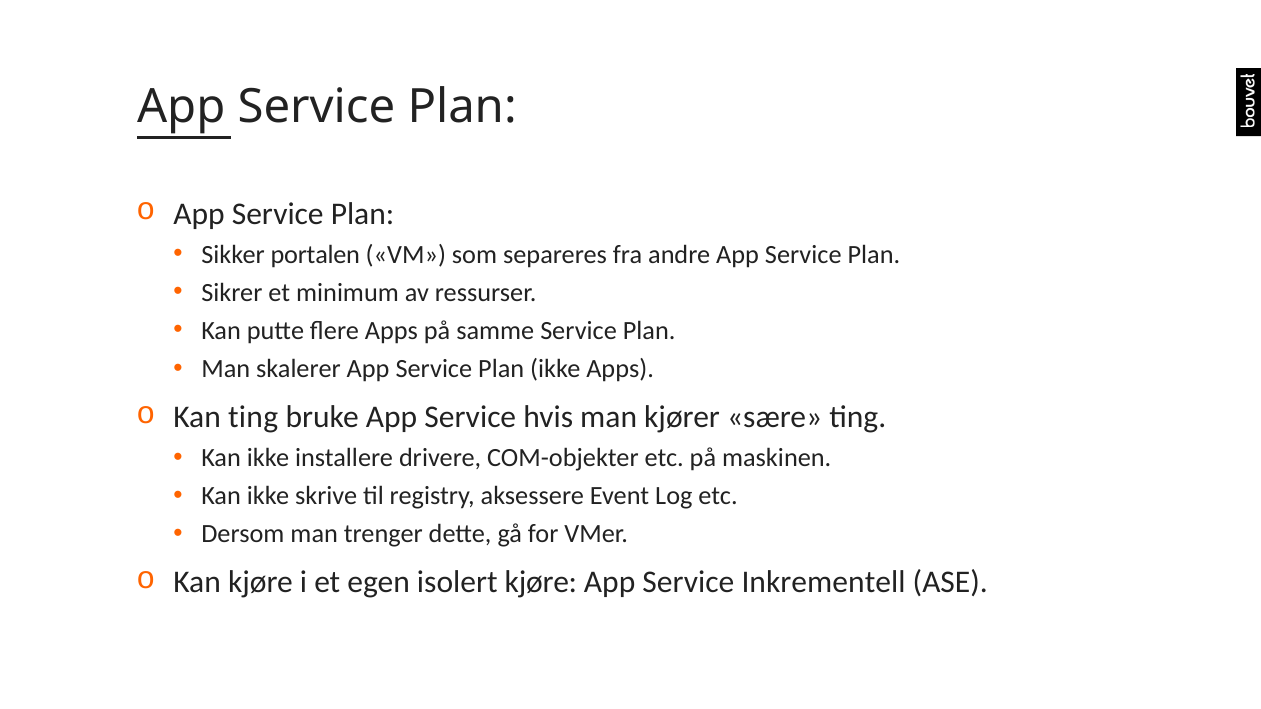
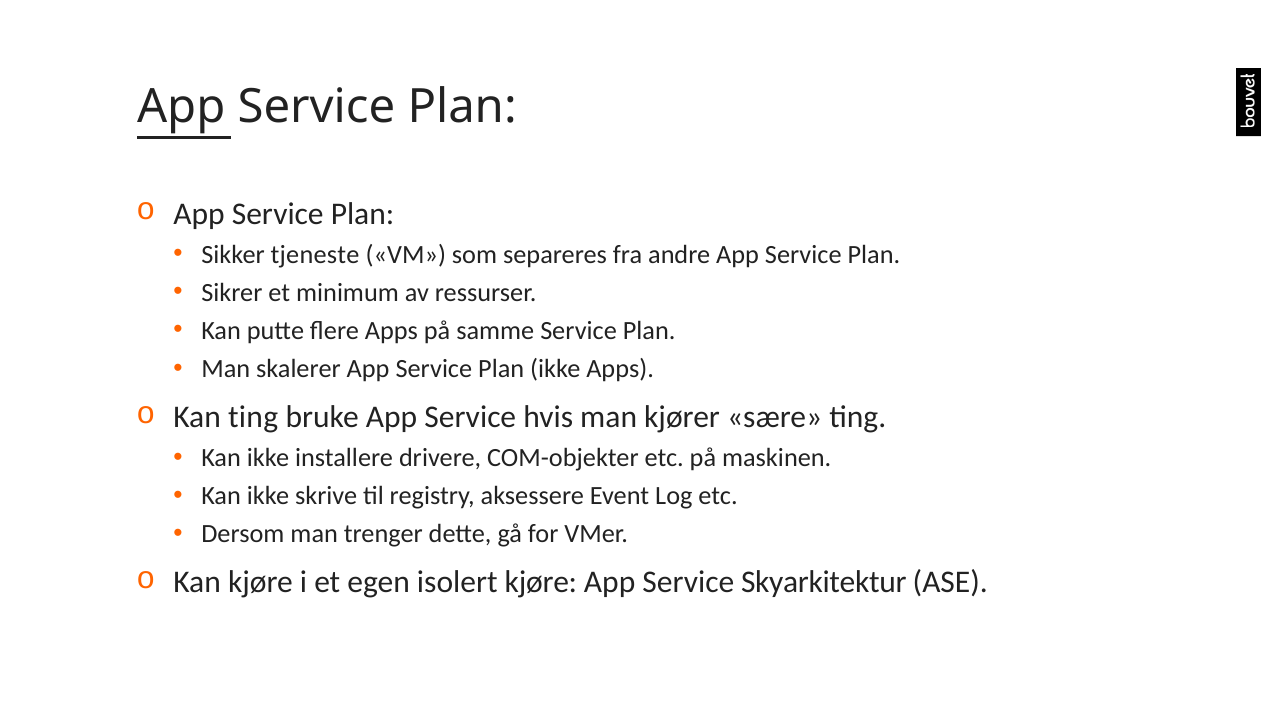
portalen: portalen -> tjeneste (315, 255)
Inkrementell: Inkrementell -> Skyarkitektur (824, 582)
